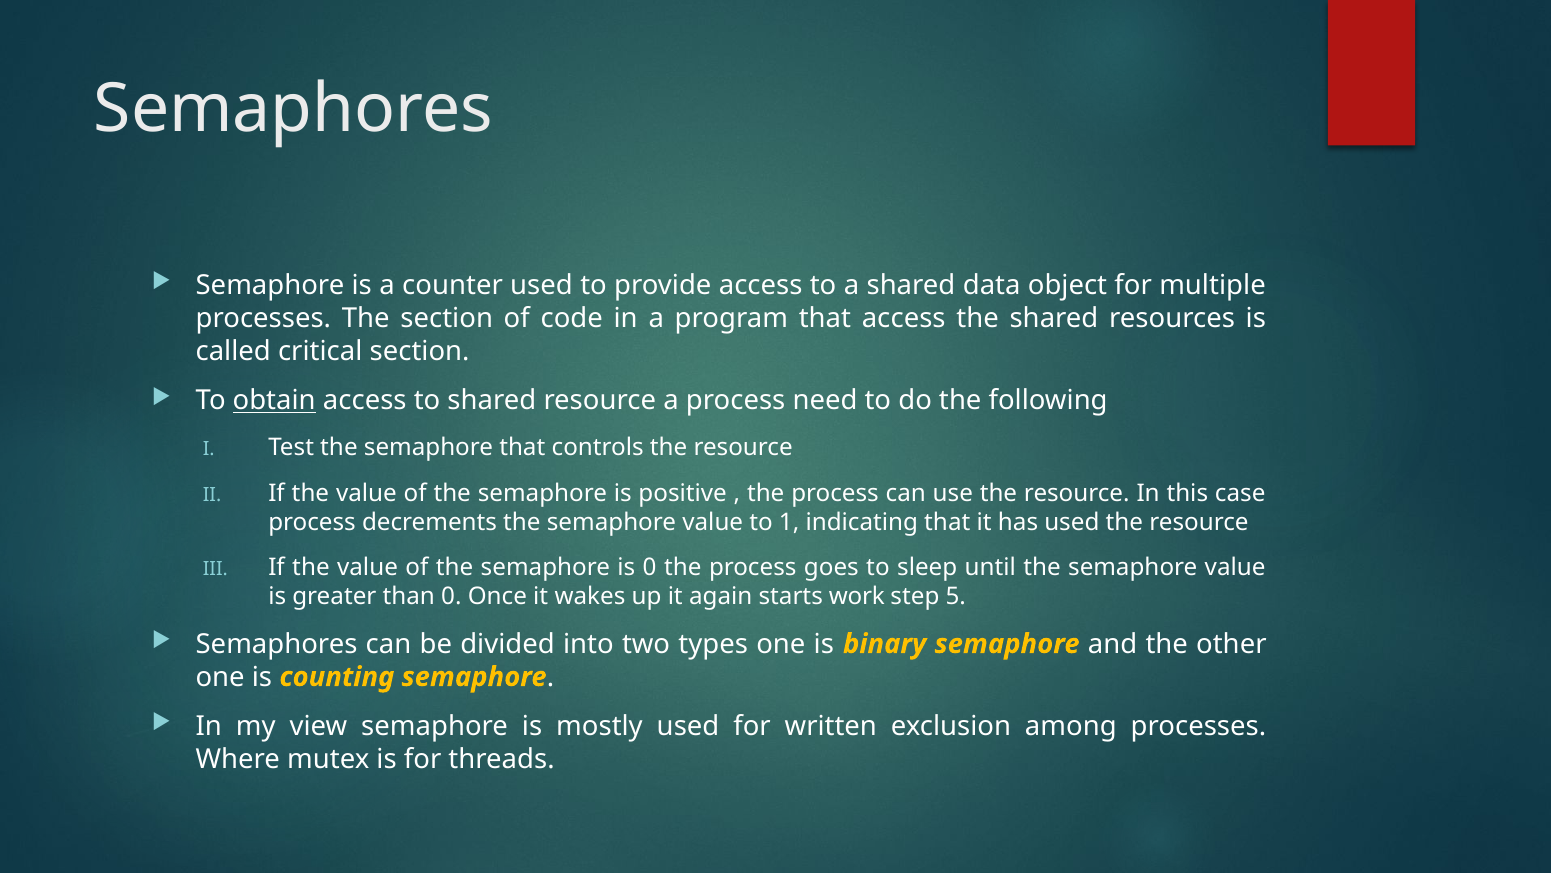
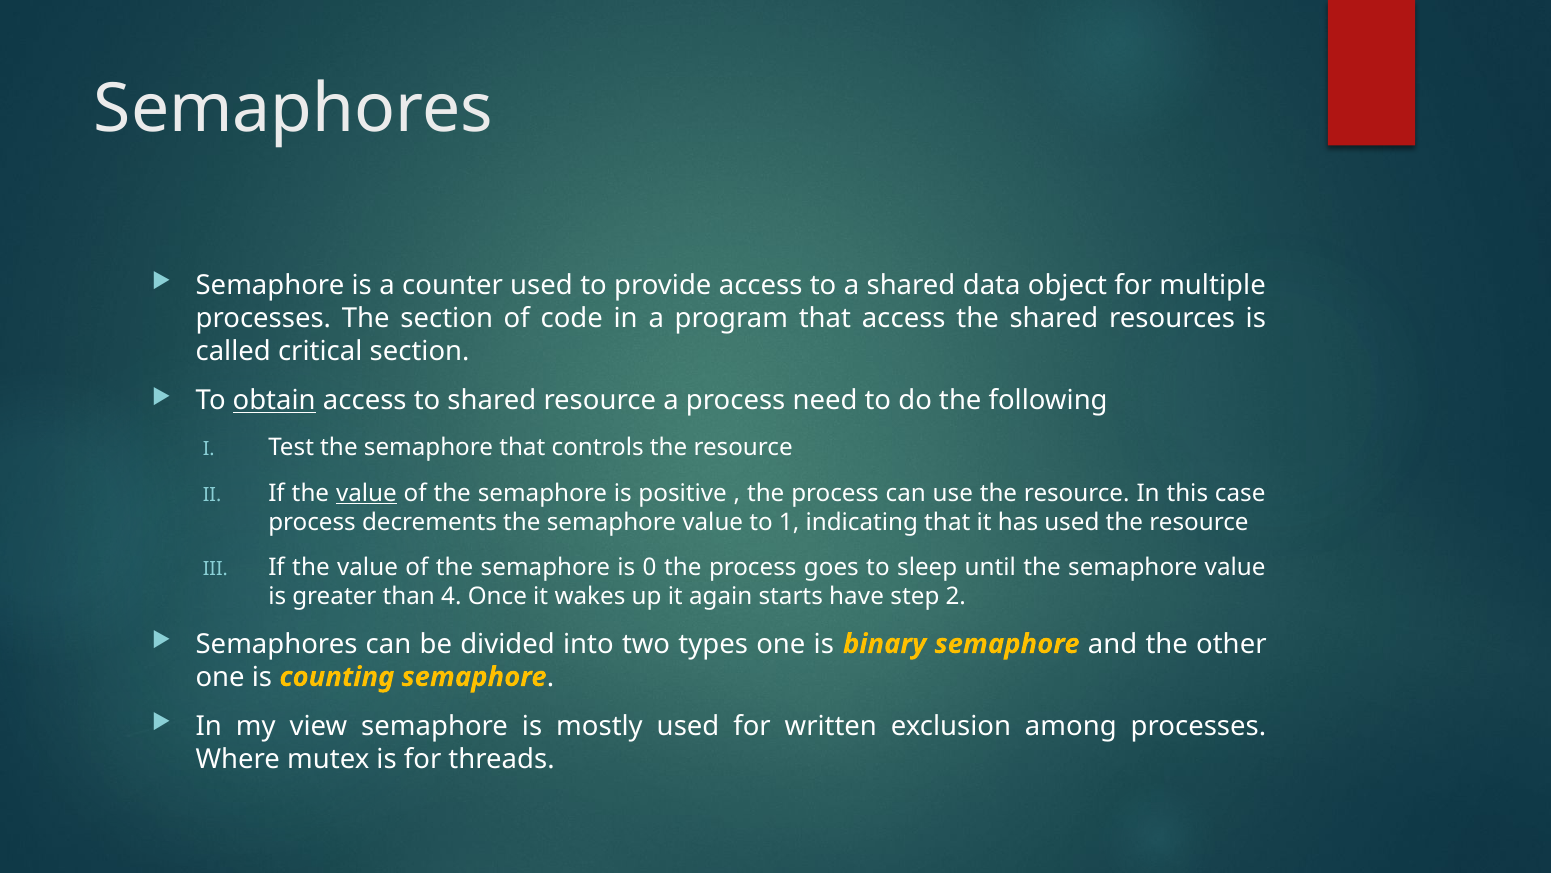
value underline: none -> present (366, 493)
than 0: 0 -> 4 (451, 596)
work: work -> have (857, 596)
5: 5 -> 2 (956, 596)
